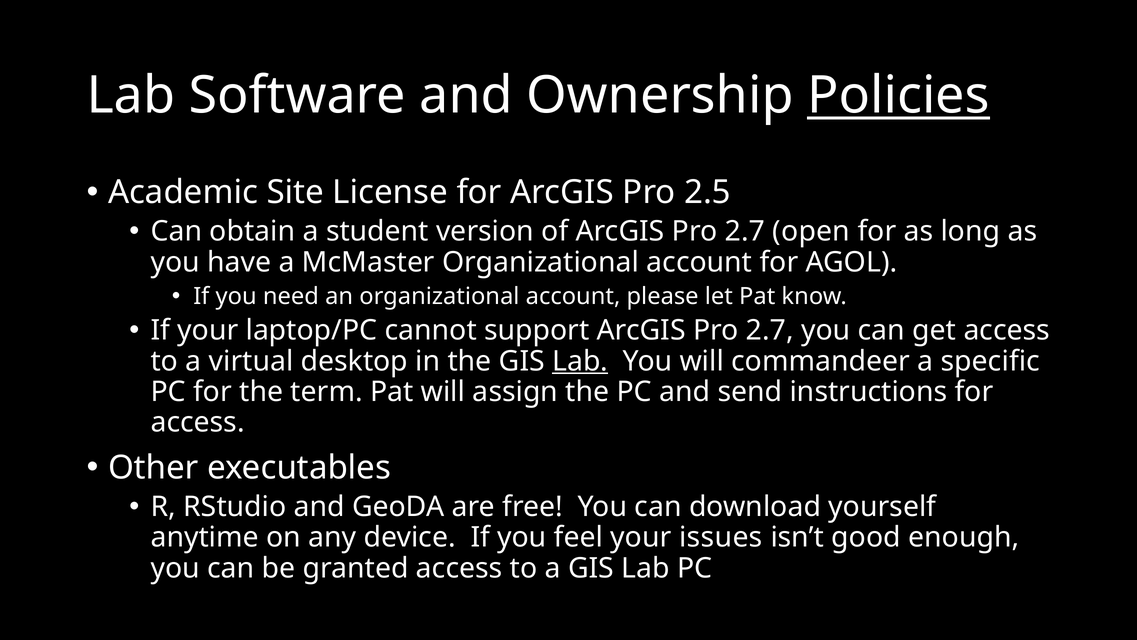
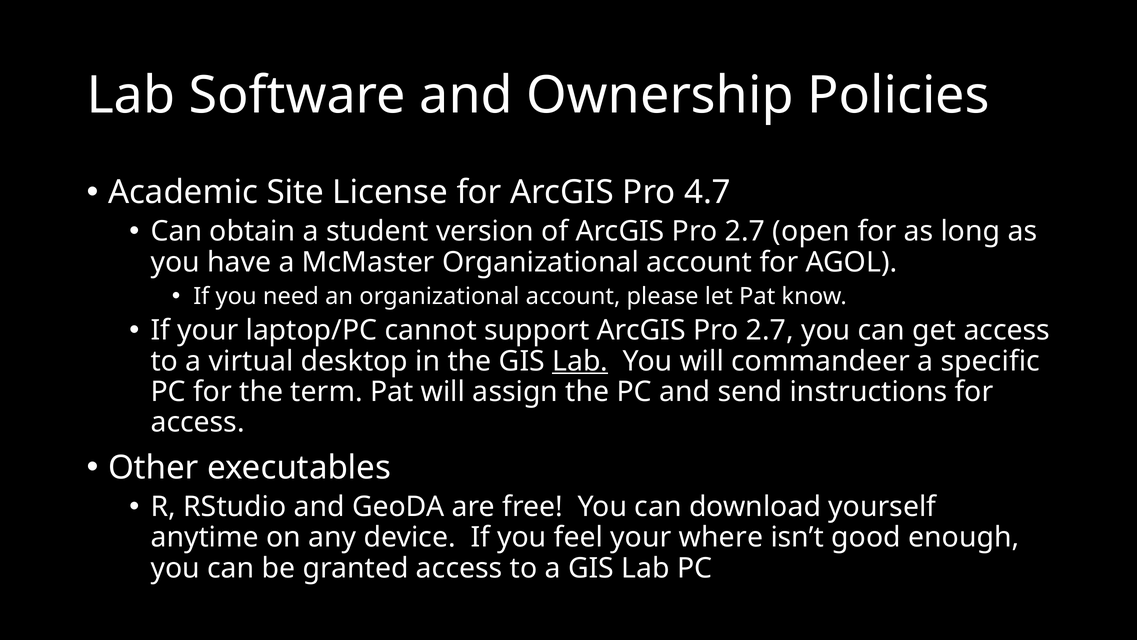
Policies underline: present -> none (899, 96)
2.5: 2.5 -> 4.7 (707, 192)
issues: issues -> where (721, 537)
